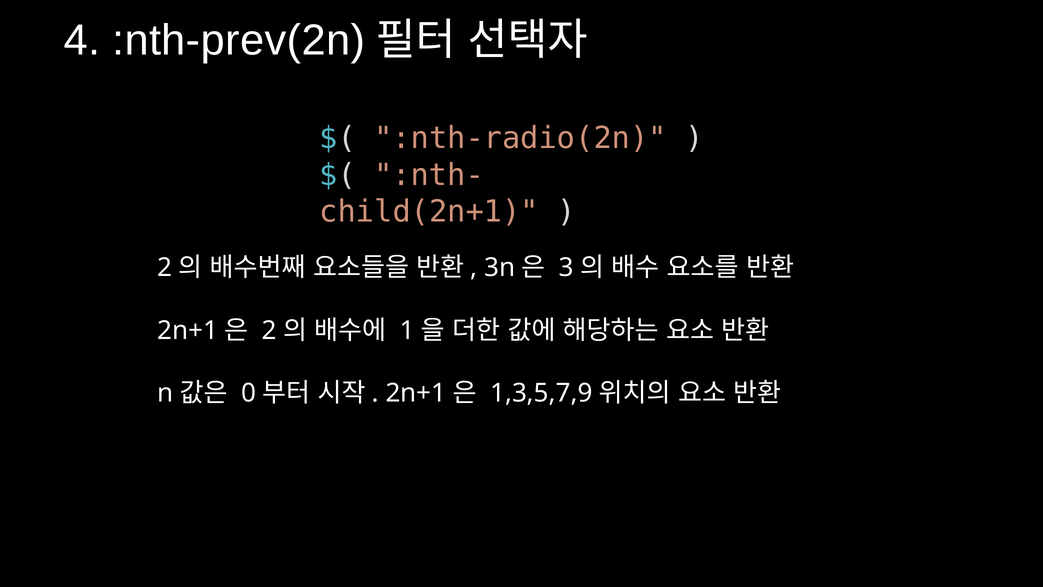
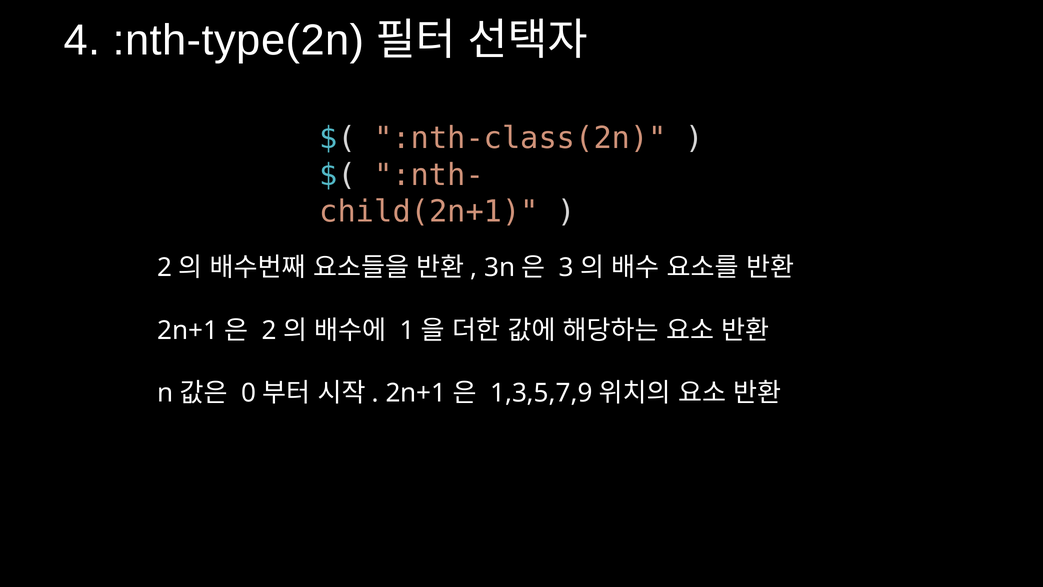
:nth-prev(2n: :nth-prev(2n -> :nth-type(2n (239, 40)
:nth-radio(2n: :nth-radio(2n -> :nth-class(2n (520, 138)
